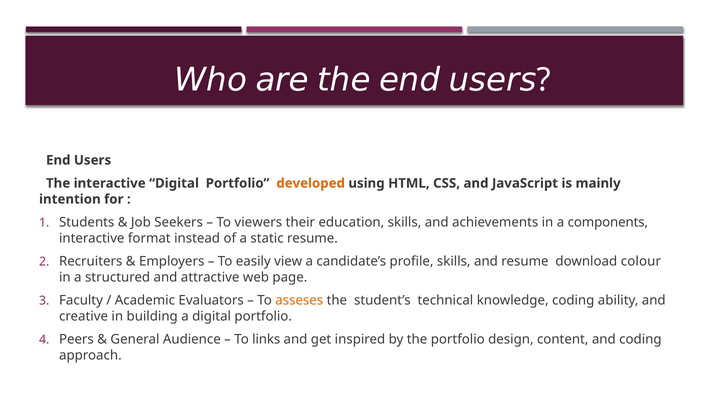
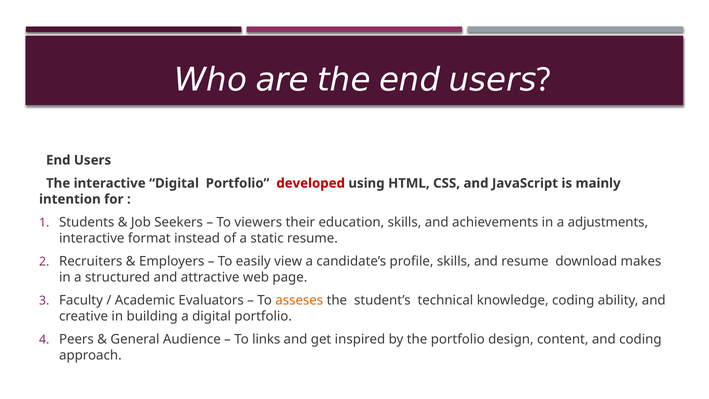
developed colour: orange -> red (311, 183)
components: components -> adjustments (608, 222)
colour: colour -> makes (641, 261)
